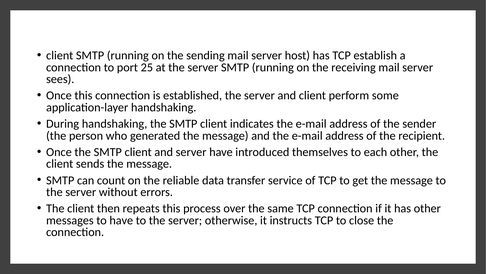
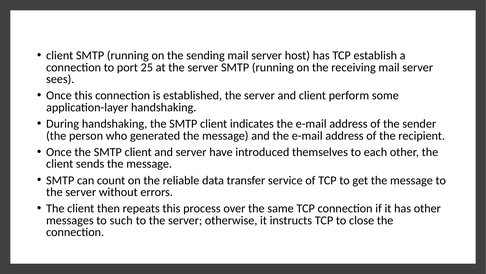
to have: have -> such (121, 220)
